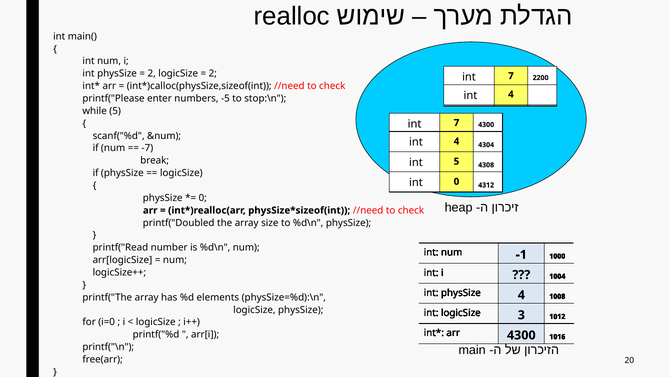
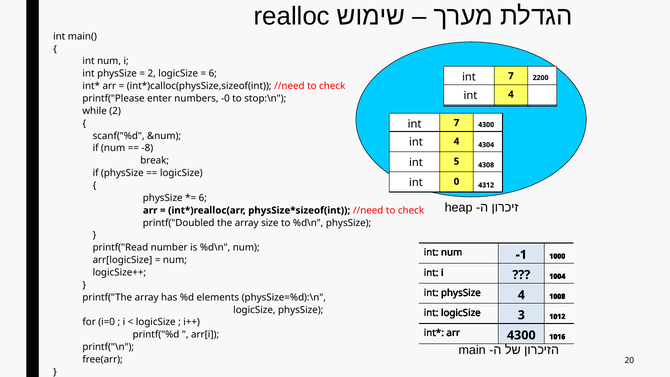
2: 2 -> 6 (213, 74)
-5: -5 -> -0 (225, 99)
while 5: 5 -> 2 (115, 111)
-7: -7 -> -8 (147, 148)
0: 0 -> 6 (203, 198)
